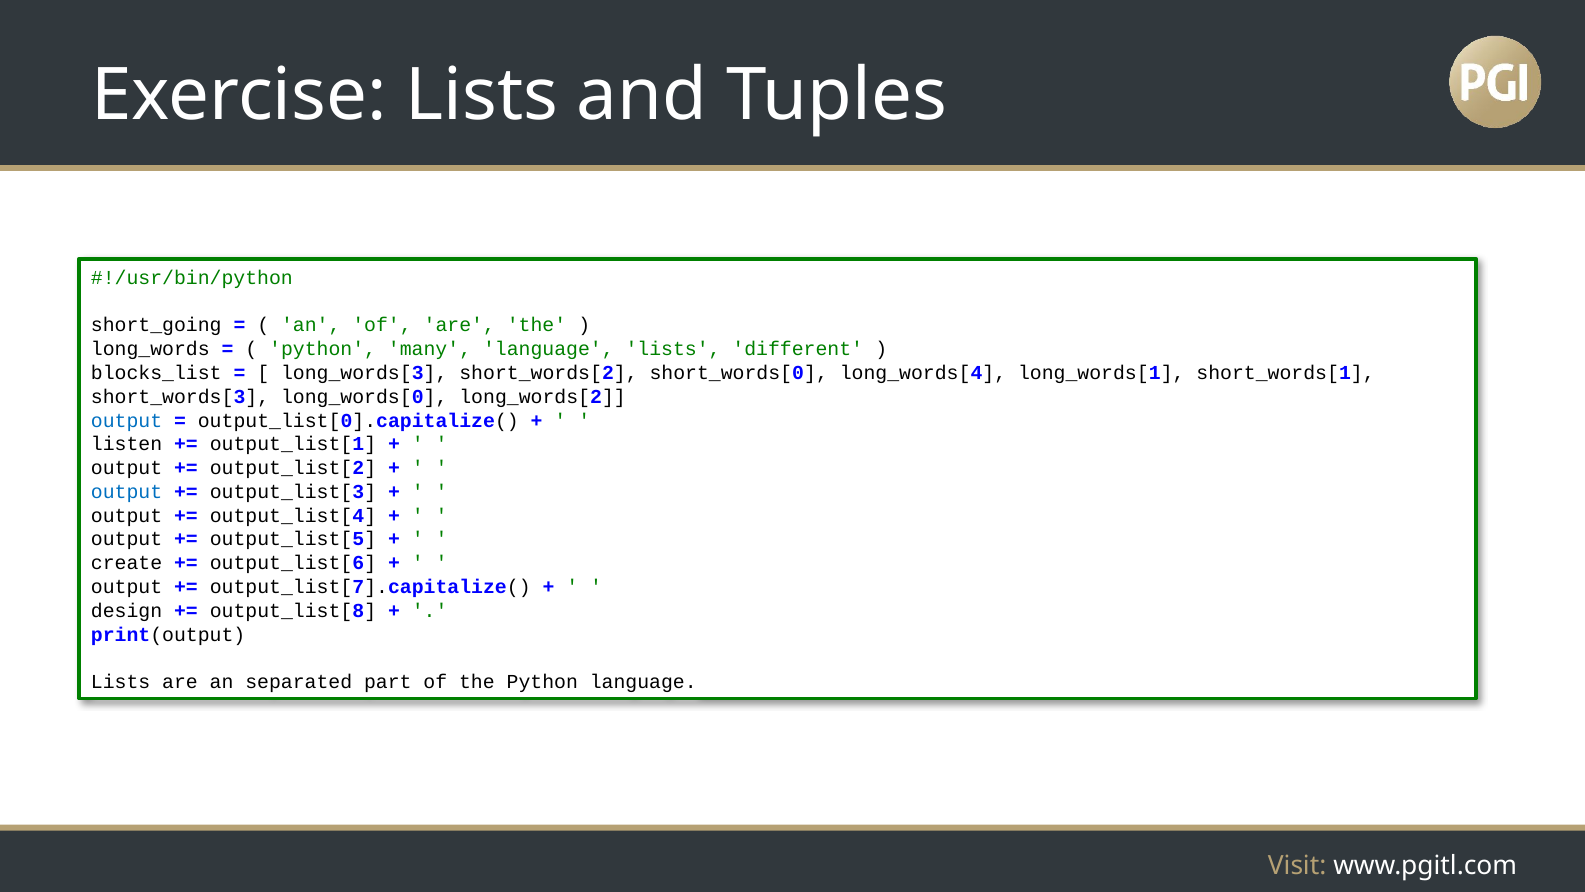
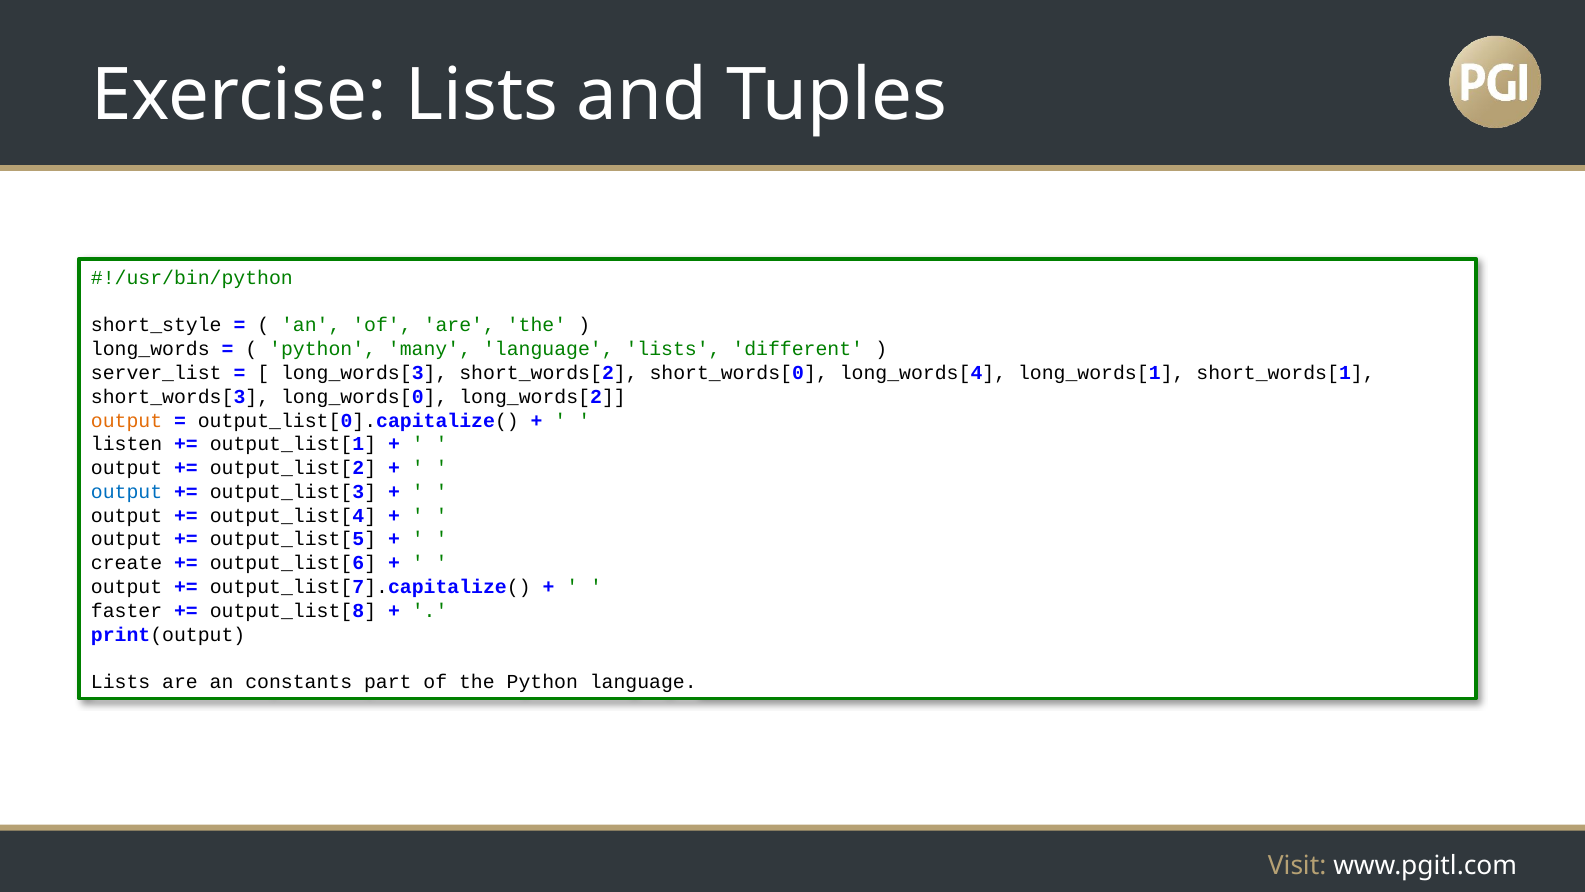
short_going: short_going -> short_style (156, 325)
blocks_list: blocks_list -> server_list (156, 373)
output colour: blue -> orange (127, 420)
design: design -> faster (127, 610)
separated: separated -> constants (299, 682)
